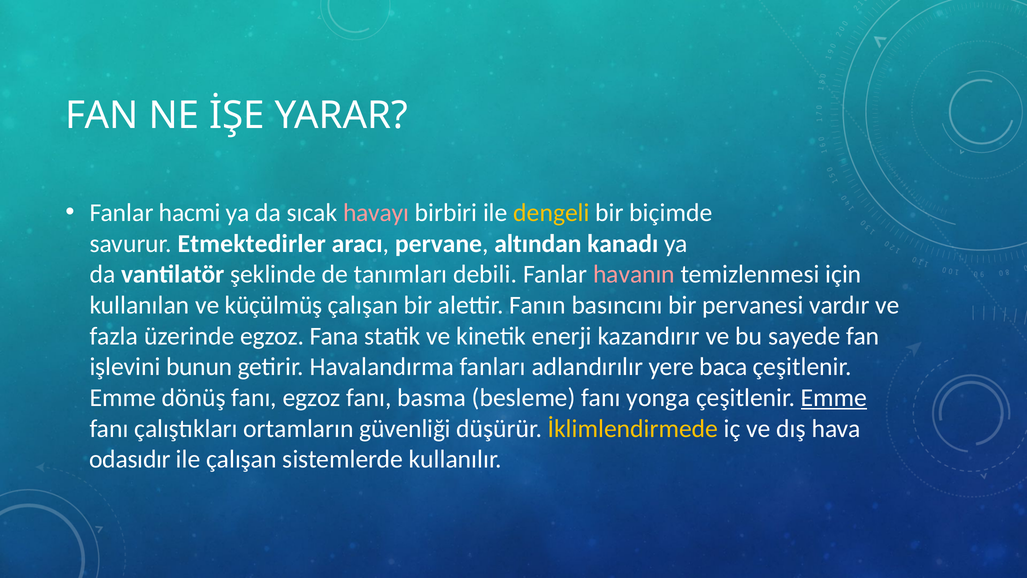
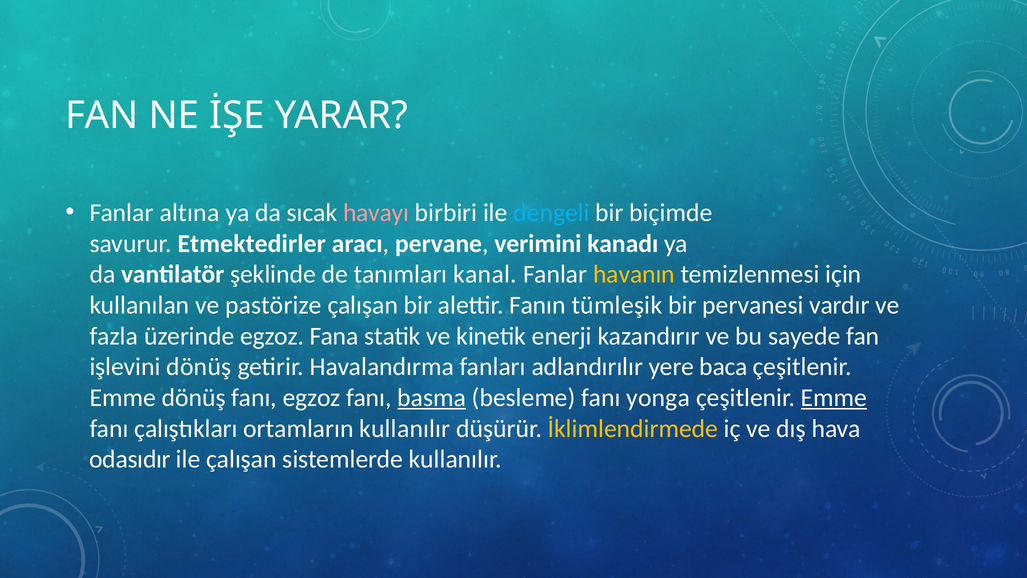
hacmi: hacmi -> altına (190, 213)
dengeli colour: yellow -> light blue (551, 213)
altından: altından -> verimini (538, 243)
debili: debili -> kanal (485, 274)
havanın colour: pink -> yellow (634, 274)
küçülmüş: küçülmüş -> pastörize (273, 305)
basıncını: basıncını -> tümleşik (617, 305)
işlevini bunun: bunun -> dönüş (199, 367)
basma underline: none -> present (432, 398)
ortamların güvenliği: güvenliği -> kullanılır (405, 428)
